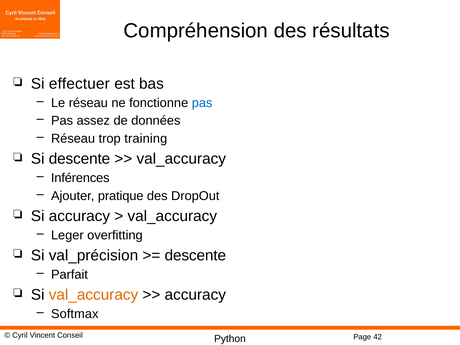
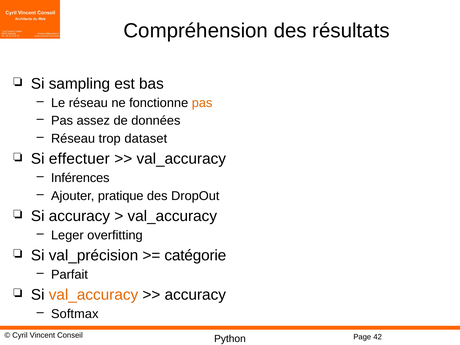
effectuer: effectuer -> sampling (79, 84)
pas colour: blue -> orange (202, 103)
training: training -> dataset (146, 139)
Si descente: descente -> effectuer (79, 159)
descente: descente -> catégorie (195, 255)
